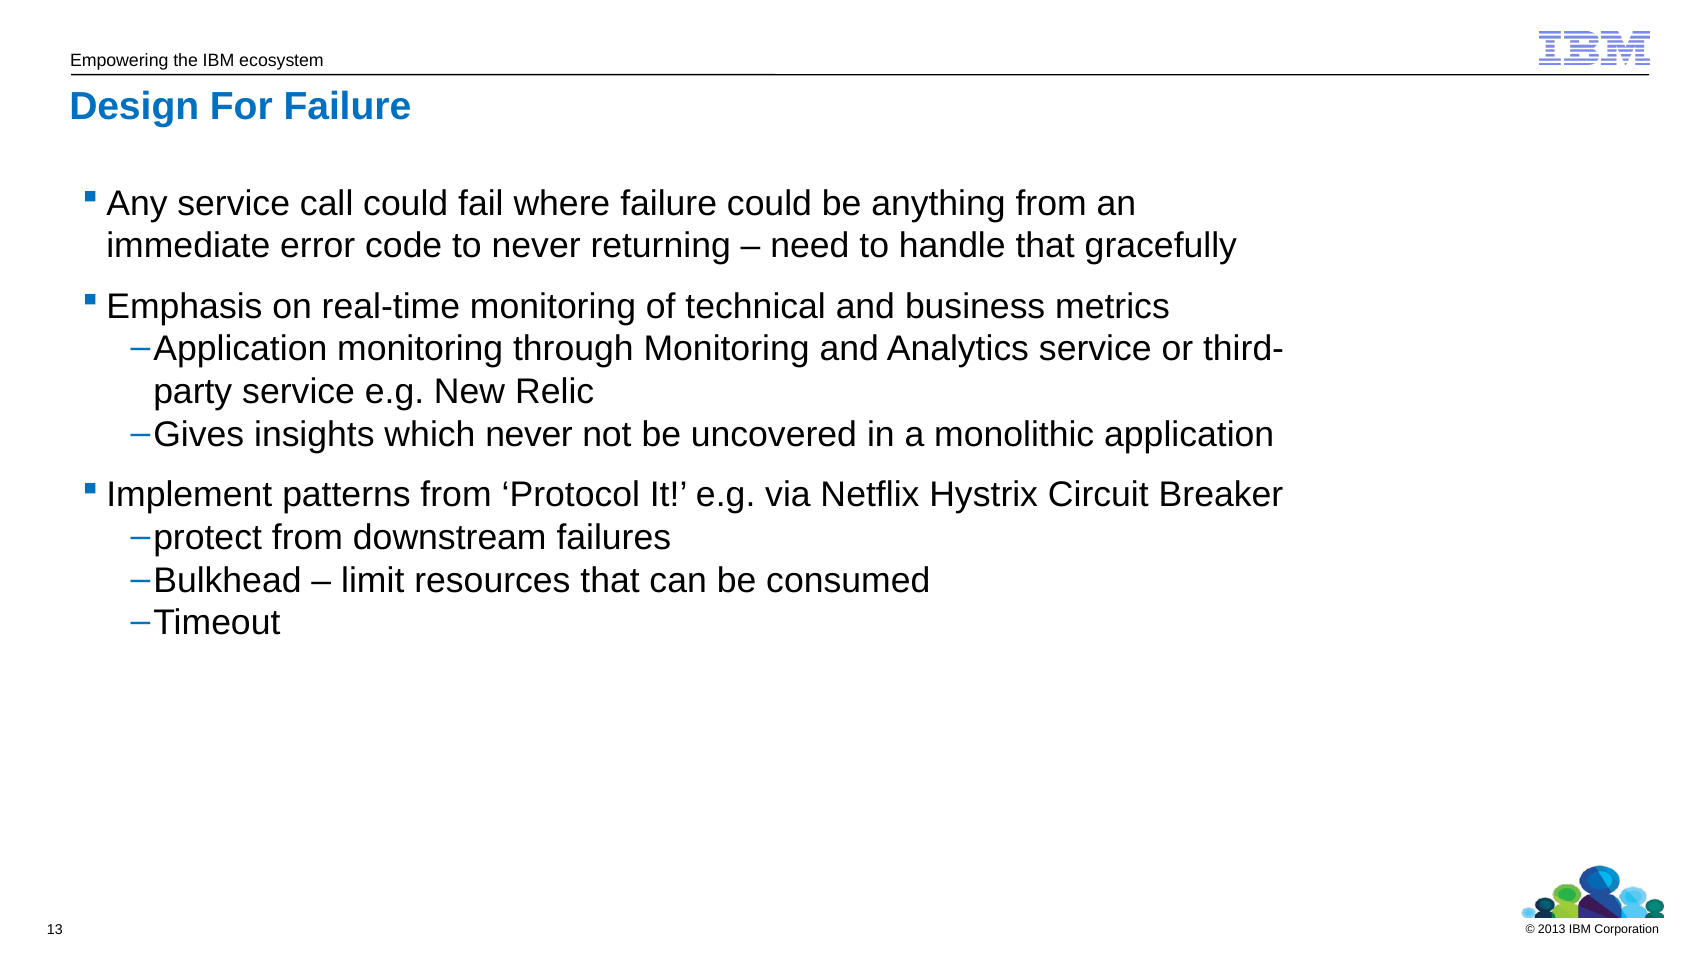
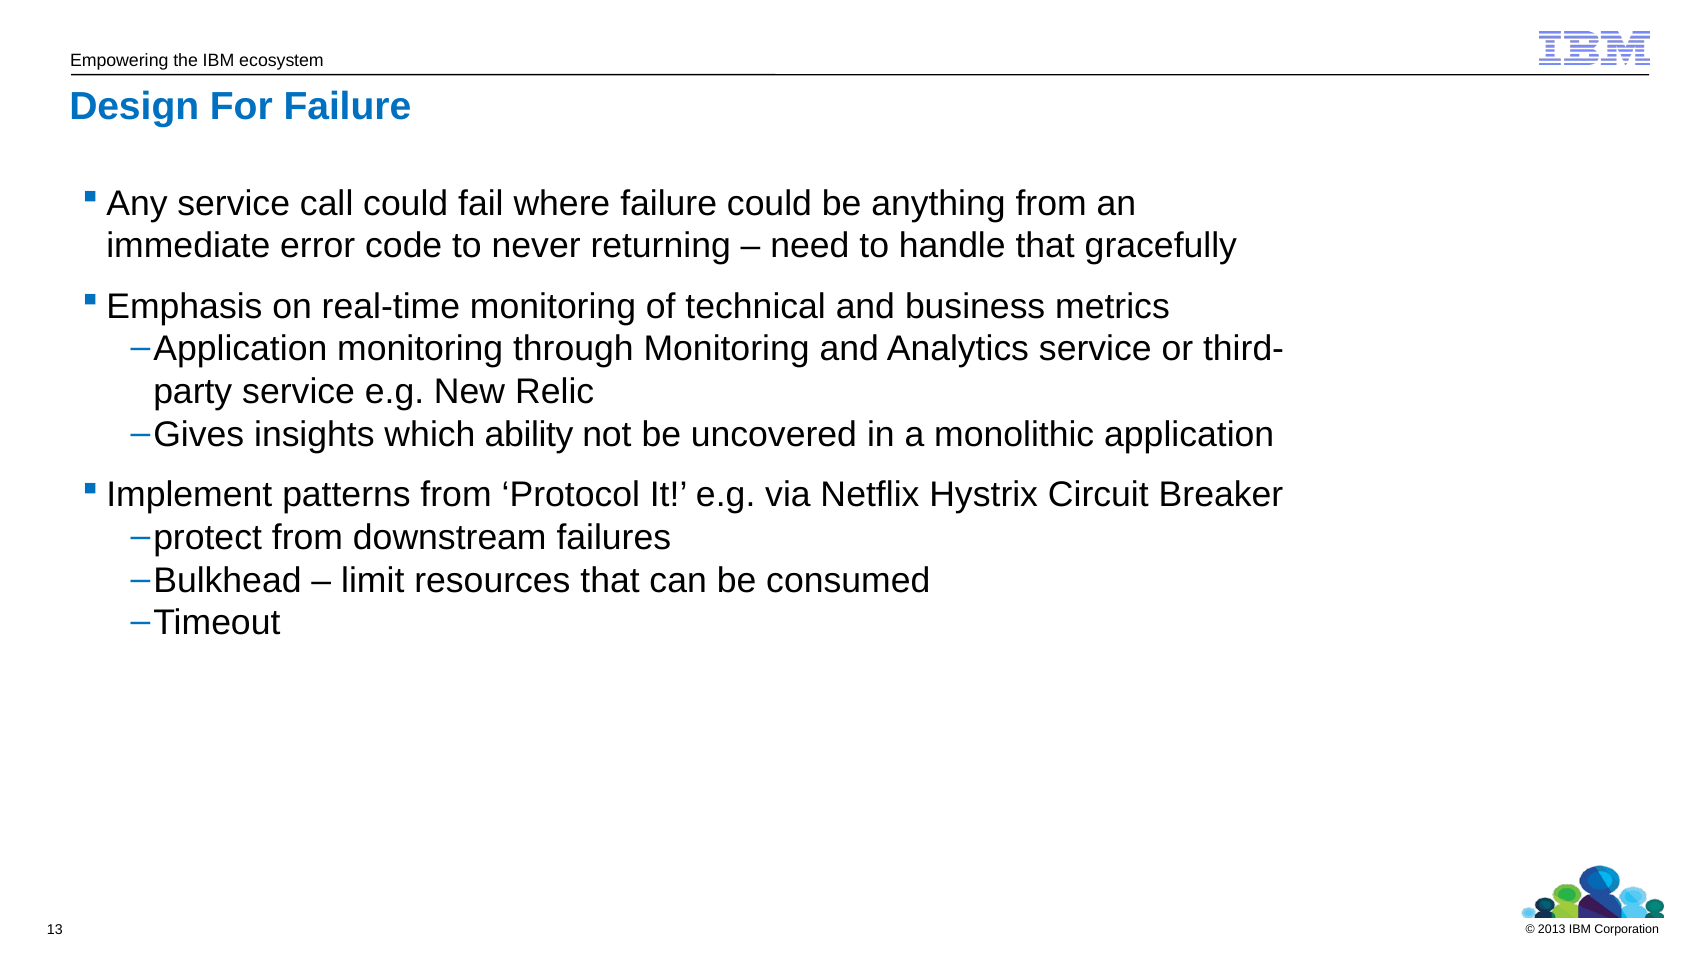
which never: never -> ability (529, 434)
